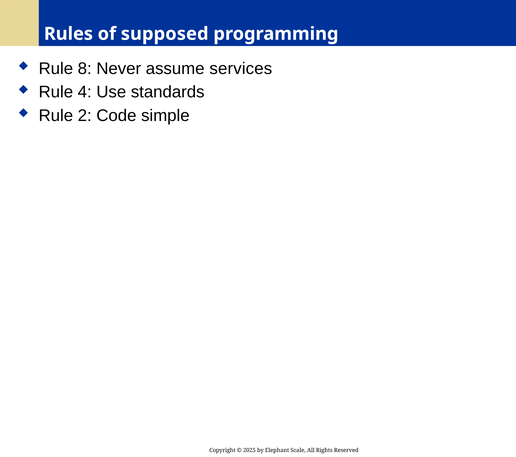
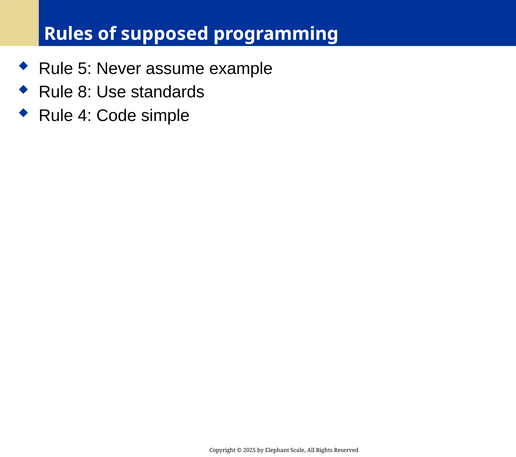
8: 8 -> 5 (85, 69)
services: services -> example (241, 69)
4: 4 -> 8 (85, 92)
2: 2 -> 4 (85, 116)
